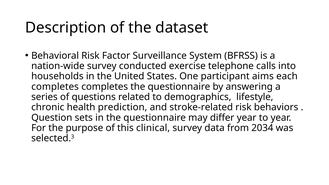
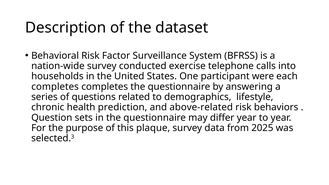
aims: aims -> were (263, 76)
stroke-related: stroke-related -> above-related (201, 107)
clinical: clinical -> plaque (153, 128)
2034: 2034 -> 2025 (262, 128)
